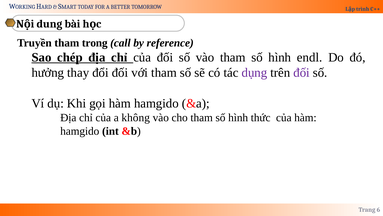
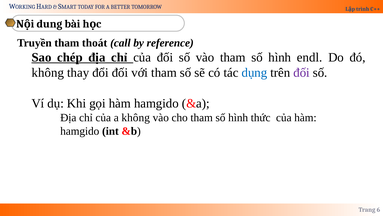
trong: trong -> thoát (95, 43)
hưởng: hưởng -> không (48, 73)
dụng colour: purple -> blue (254, 73)
